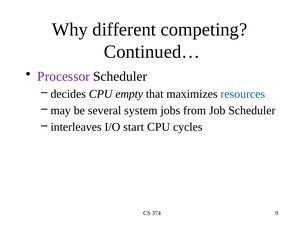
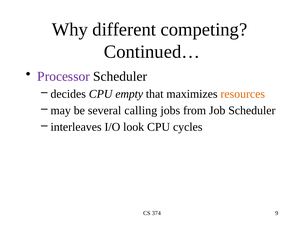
resources colour: blue -> orange (243, 94)
system: system -> calling (141, 110)
start: start -> look (134, 127)
